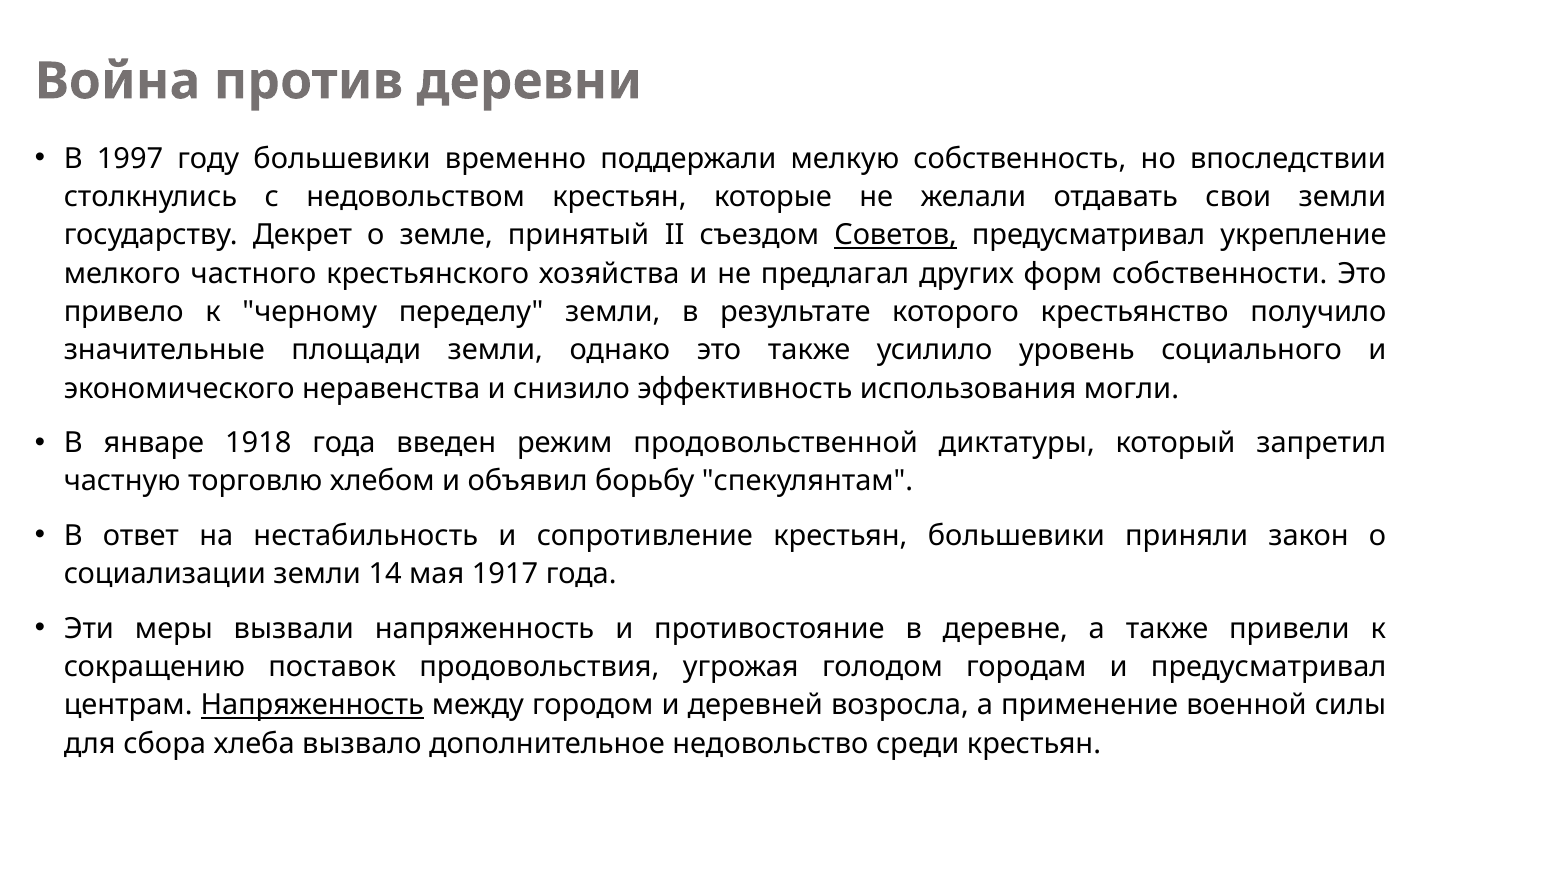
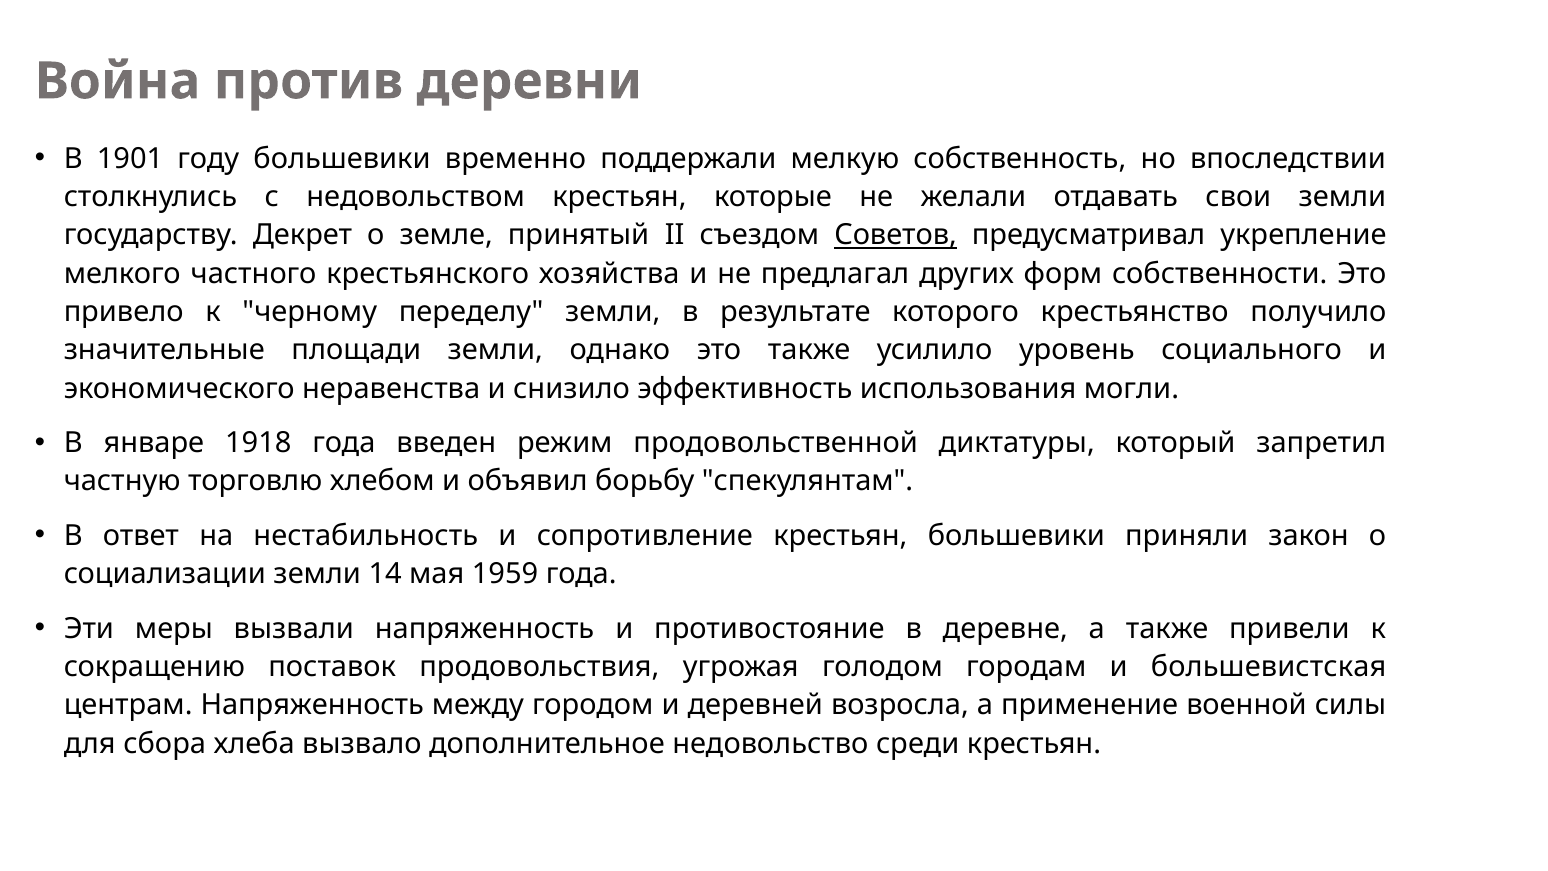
1997: 1997 -> 1901 (130, 159)
1917: 1917 -> 1959 (505, 574)
и предусматривал: предусматривал -> большевистская (1269, 667)
Напряженность underline: present -> none (312, 705)
